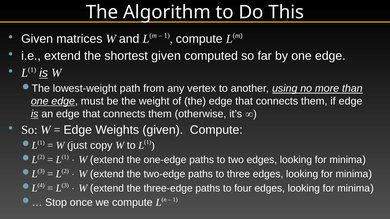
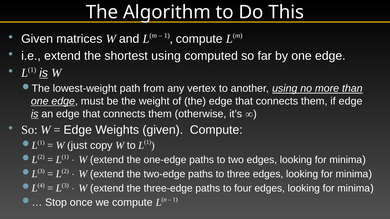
shortest given: given -> using (166, 56)
